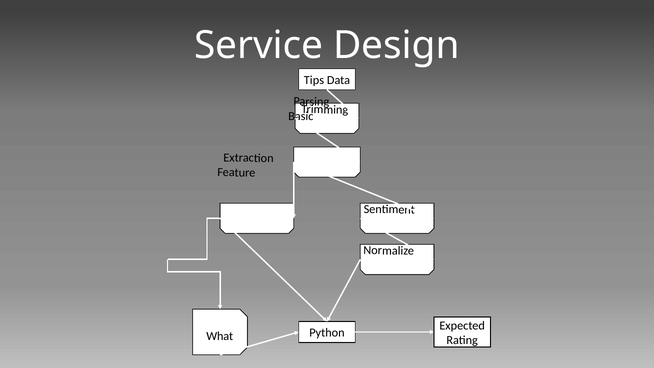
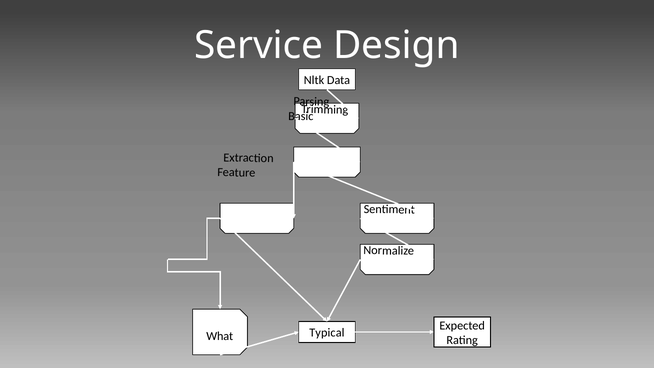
Tips: Tips -> Nltk (314, 80)
Python: Python -> Typical (327, 333)
